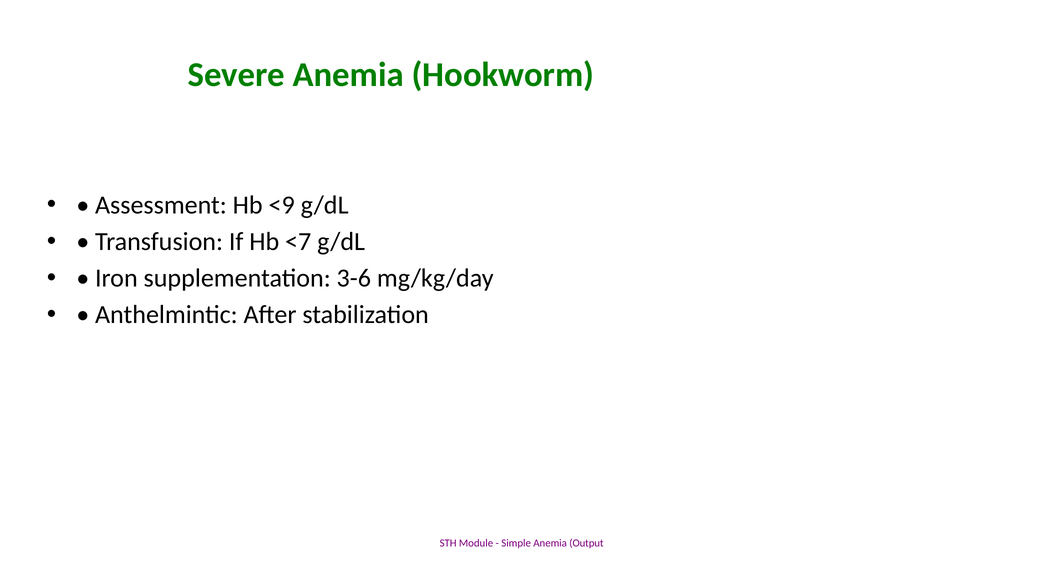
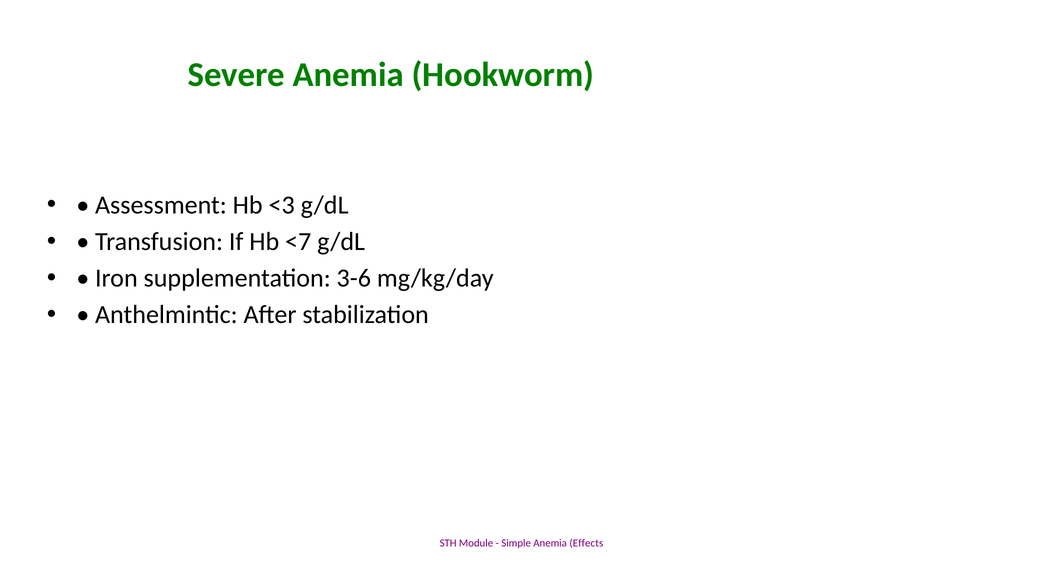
<9: <9 -> <3 (282, 205)
Output: Output -> Effects (586, 543)
